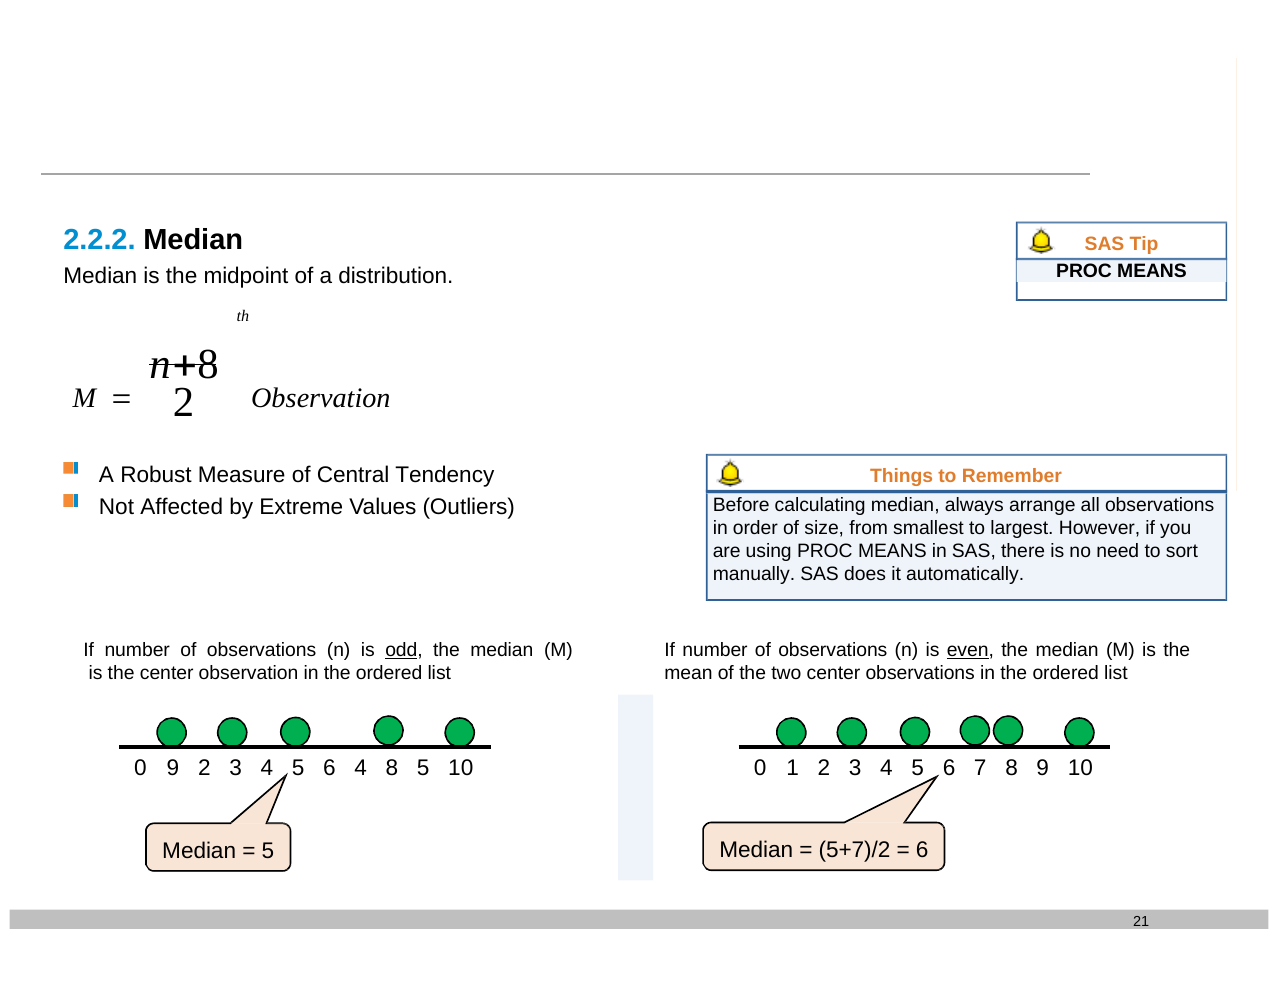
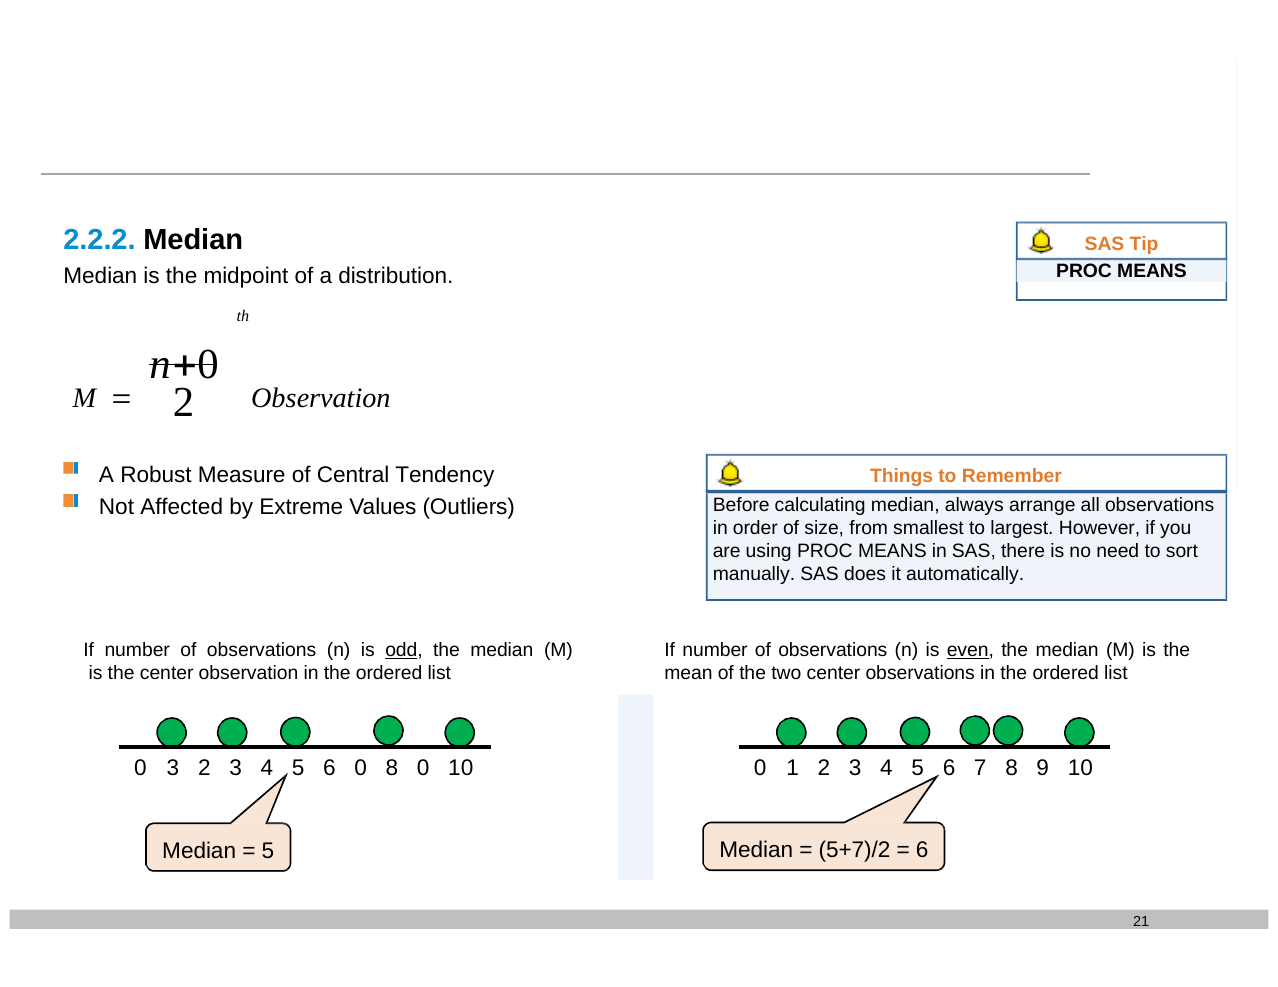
8: 8 -> 0 (208, 364)
0 9: 9 -> 3 (173, 769)
6 4: 4 -> 0 (361, 769)
8 5: 5 -> 0 (423, 769)
